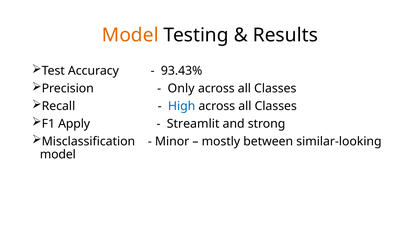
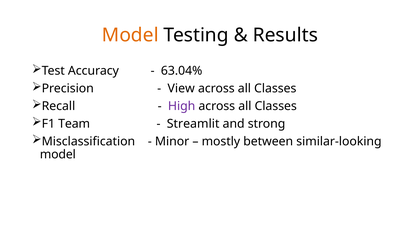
93.43%: 93.43% -> 63.04% (182, 71)
Only: Only -> View (181, 89)
High colour: blue -> purple (182, 106)
Apply: Apply -> Team (74, 124)
